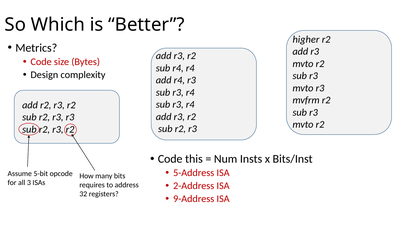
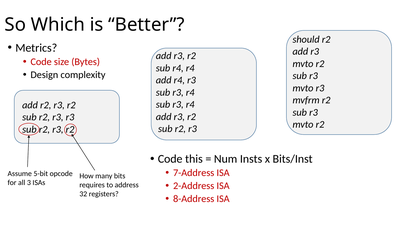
higher: higher -> should (306, 40)
5-Address: 5-Address -> 7-Address (194, 173)
9-Address: 9-Address -> 8-Address (194, 199)
